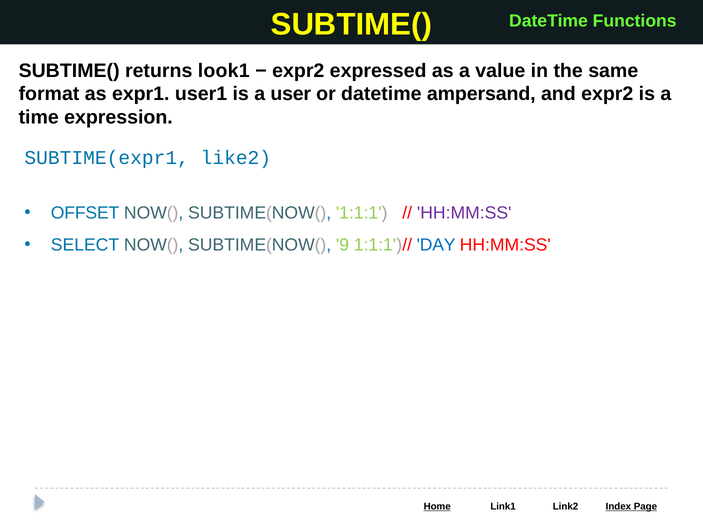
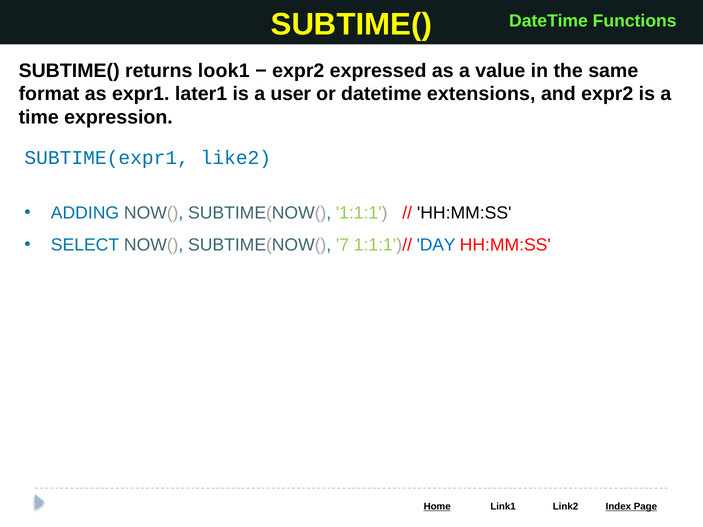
user1: user1 -> later1 (201, 94)
ampersand: ampersand -> extensions (481, 94)
OFFSET: OFFSET -> ADDING (85, 213)
HH:MM:SS colour: purple -> black (464, 213)
9: 9 -> 7 (342, 245)
